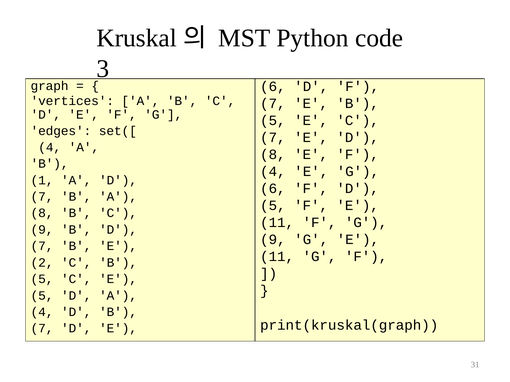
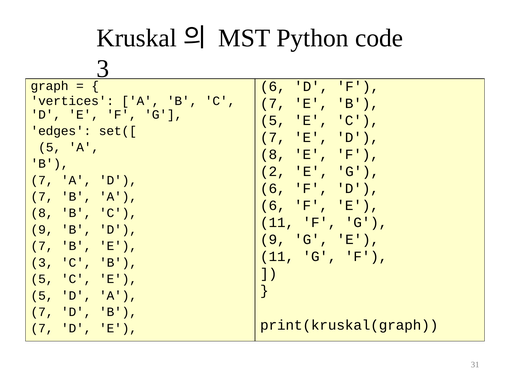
4: 4 -> 5 (50, 148)
4: 4 -> 2 (273, 172)
1: 1 -> 7 (42, 180)
5: 5 -> 6 (273, 206)
2: 2 -> 3 (42, 263)
4: 4 -> 7 (42, 312)
